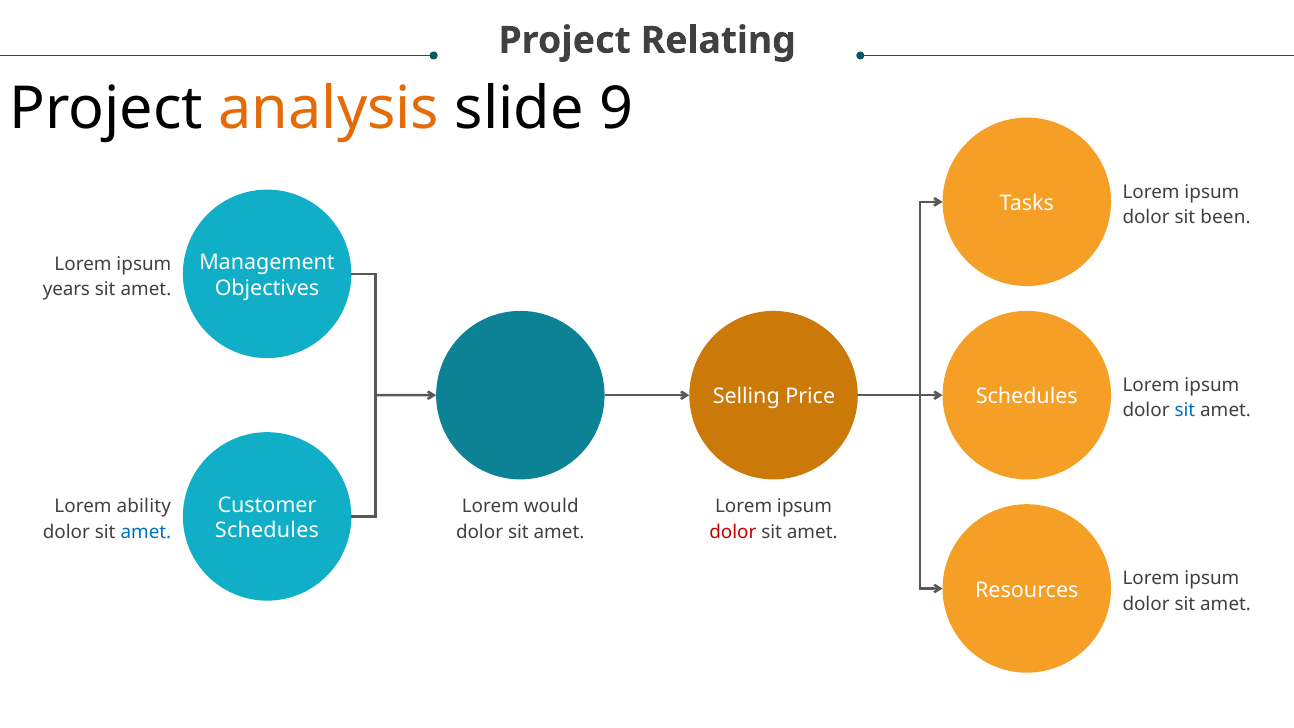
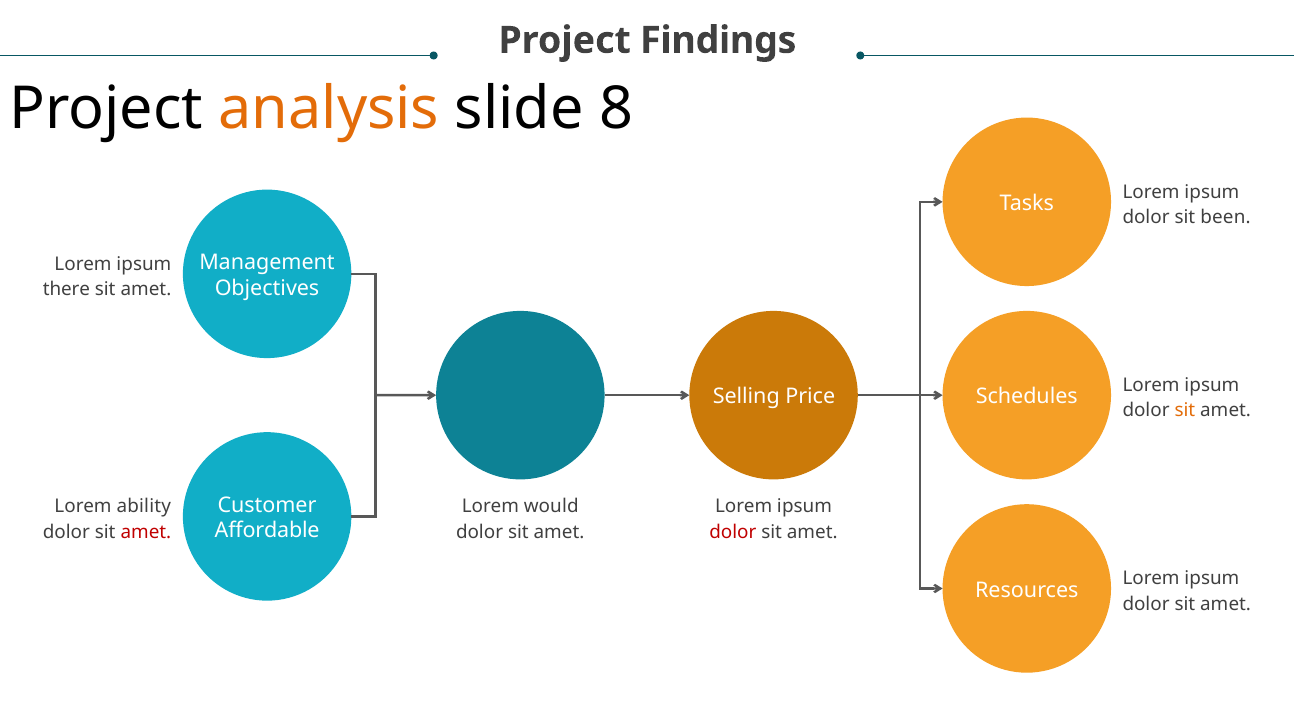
Relating: Relating -> Findings (718, 40)
9: 9 -> 8 (616, 109)
years: years -> there (66, 289)
sit colour: blue -> orange (1185, 411)
Schedules: Schedules -> Affordable (267, 531)
amet colour: blue -> red (146, 532)
